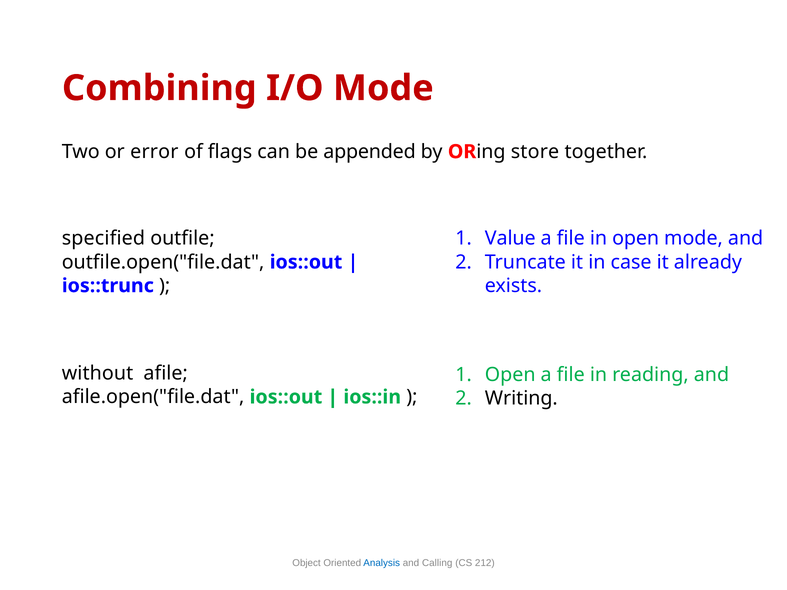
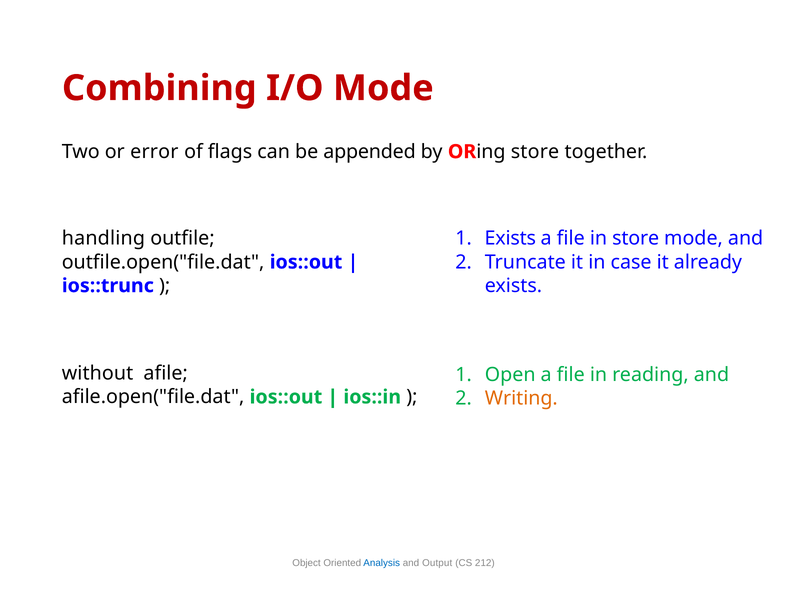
specified: specified -> handling (103, 239)
Value: Value -> Exists (510, 239)
in open: open -> store (636, 239)
Writing colour: black -> orange (521, 398)
Calling: Calling -> Output (437, 563)
